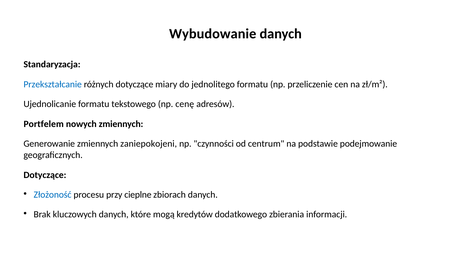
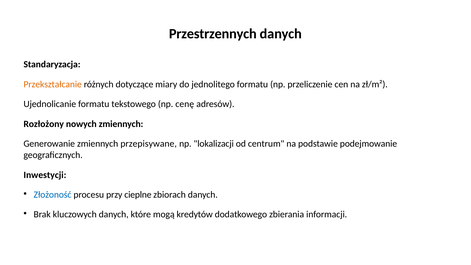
Wybudowanie: Wybudowanie -> Przestrzennych (213, 34)
Przekształcanie colour: blue -> orange (53, 84)
Portfelem: Portfelem -> Rozłożony (44, 124)
zaniepokojeni: zaniepokojeni -> przepisywane (149, 144)
czynności: czynności -> lokalizacji (214, 144)
Dotyczące: Dotyczące -> Inwestycji (45, 175)
